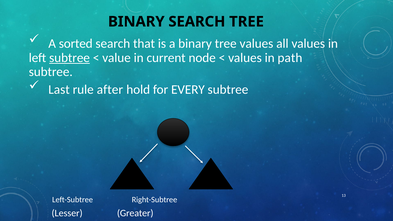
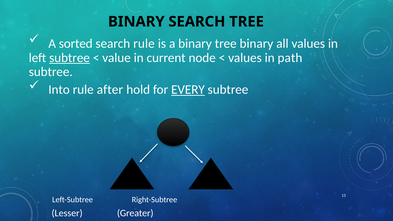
search that: that -> rule (144, 44)
tree values: values -> binary (256, 44)
Last: Last -> Into (59, 90)
EVERY underline: none -> present (188, 90)
